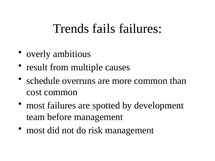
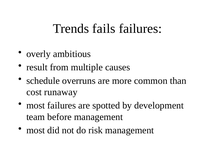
cost common: common -> runaway (61, 92)
